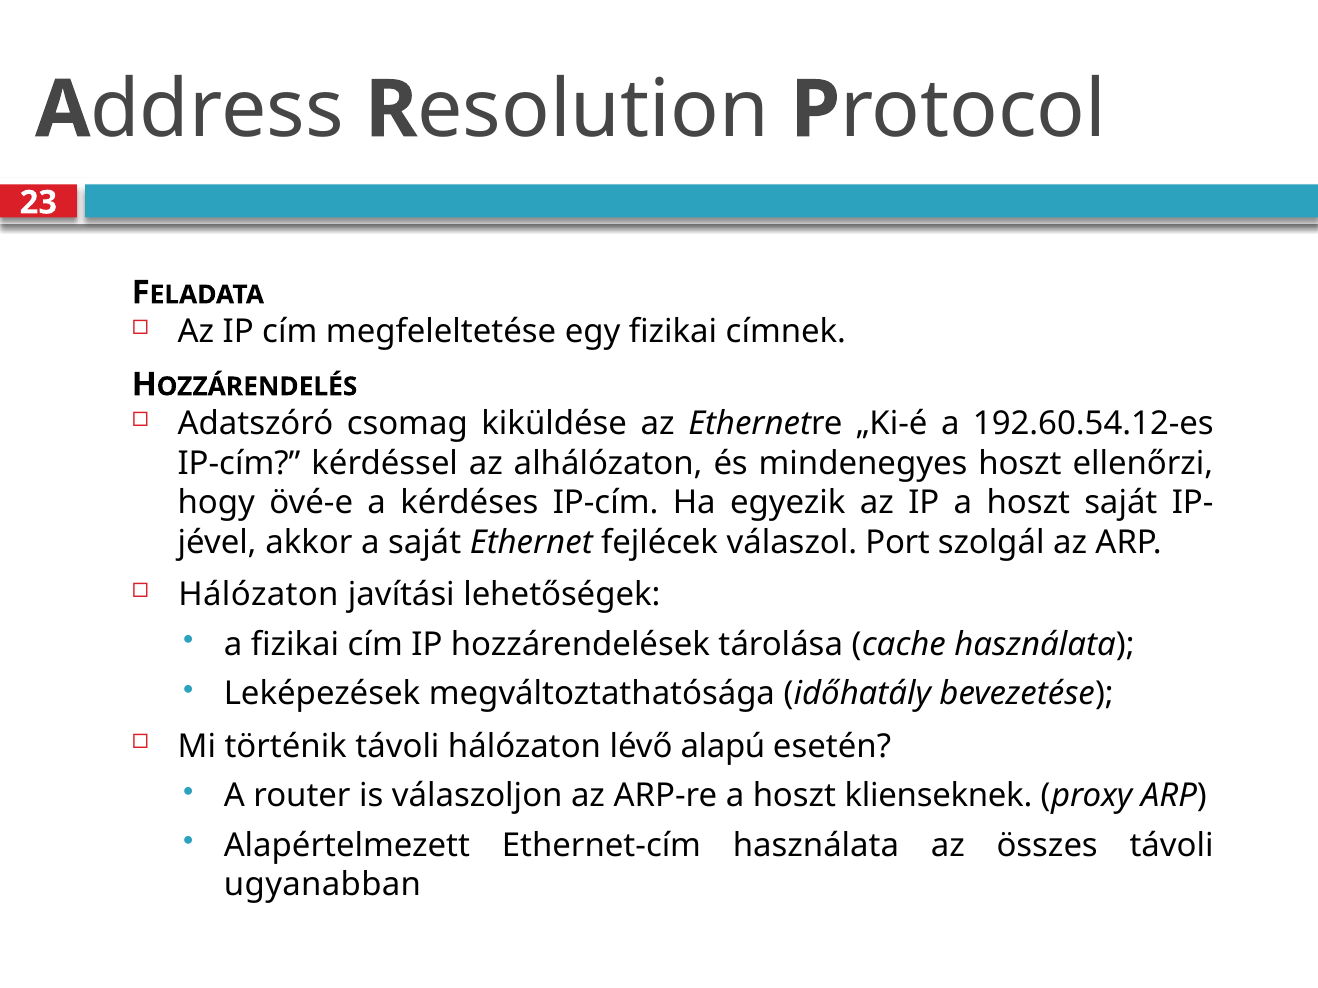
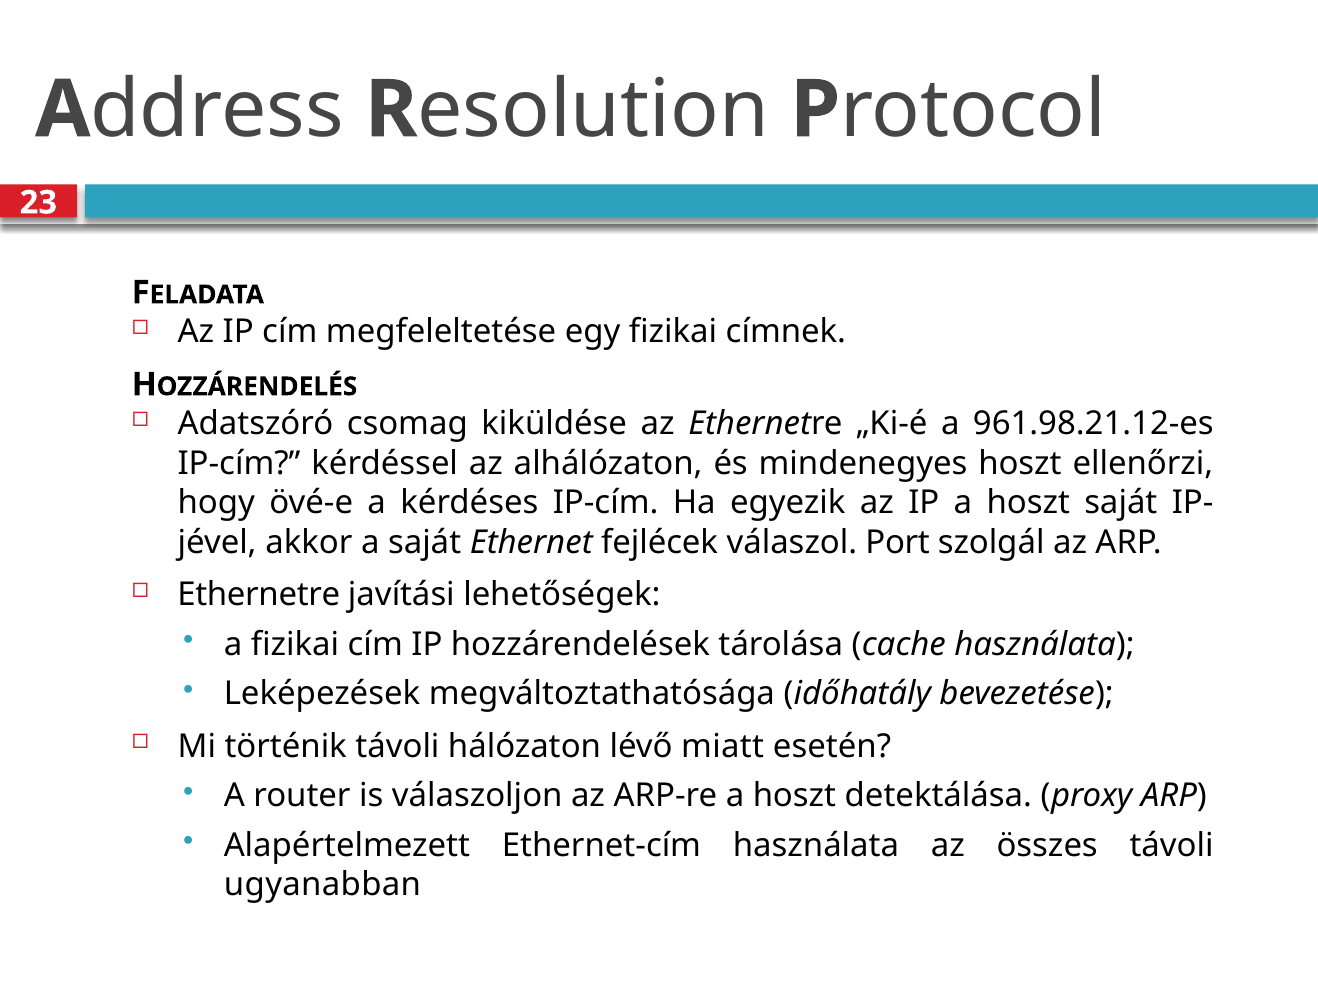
192.60.54.12-es: 192.60.54.12-es -> 961.98.21.12-es (1093, 424)
Hálózaton: Hálózaton -> Ethernetre (259, 595)
alapú: alapú -> miatt (723, 747)
klienseknek: klienseknek -> detektálása (938, 796)
